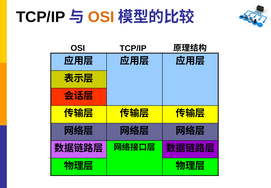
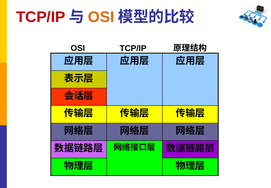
TCP/IP colour: black -> red (41, 17)
